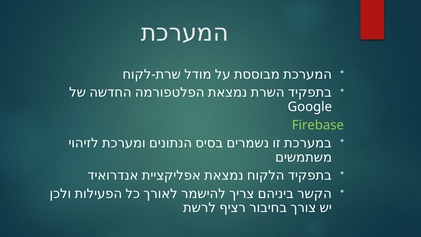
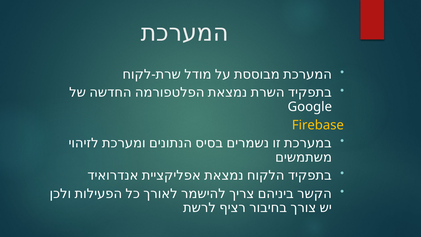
Firebase colour: light green -> yellow (318, 125)
